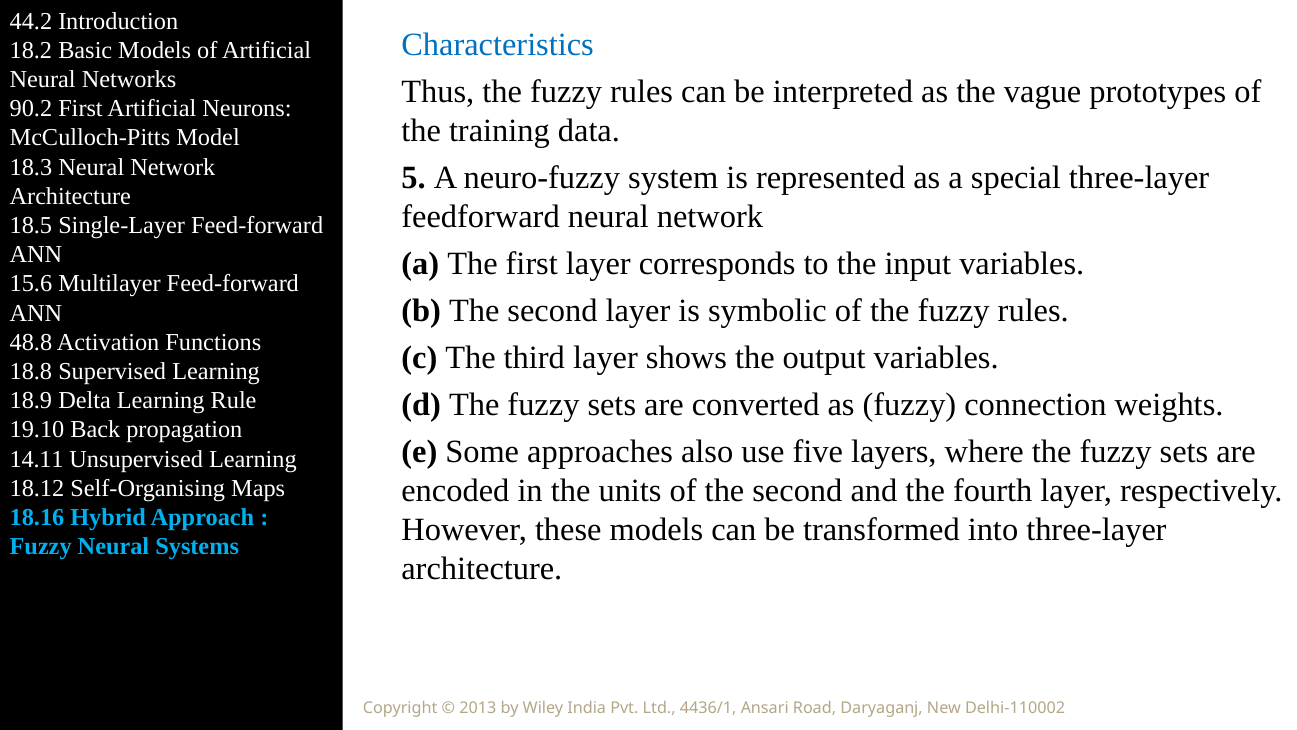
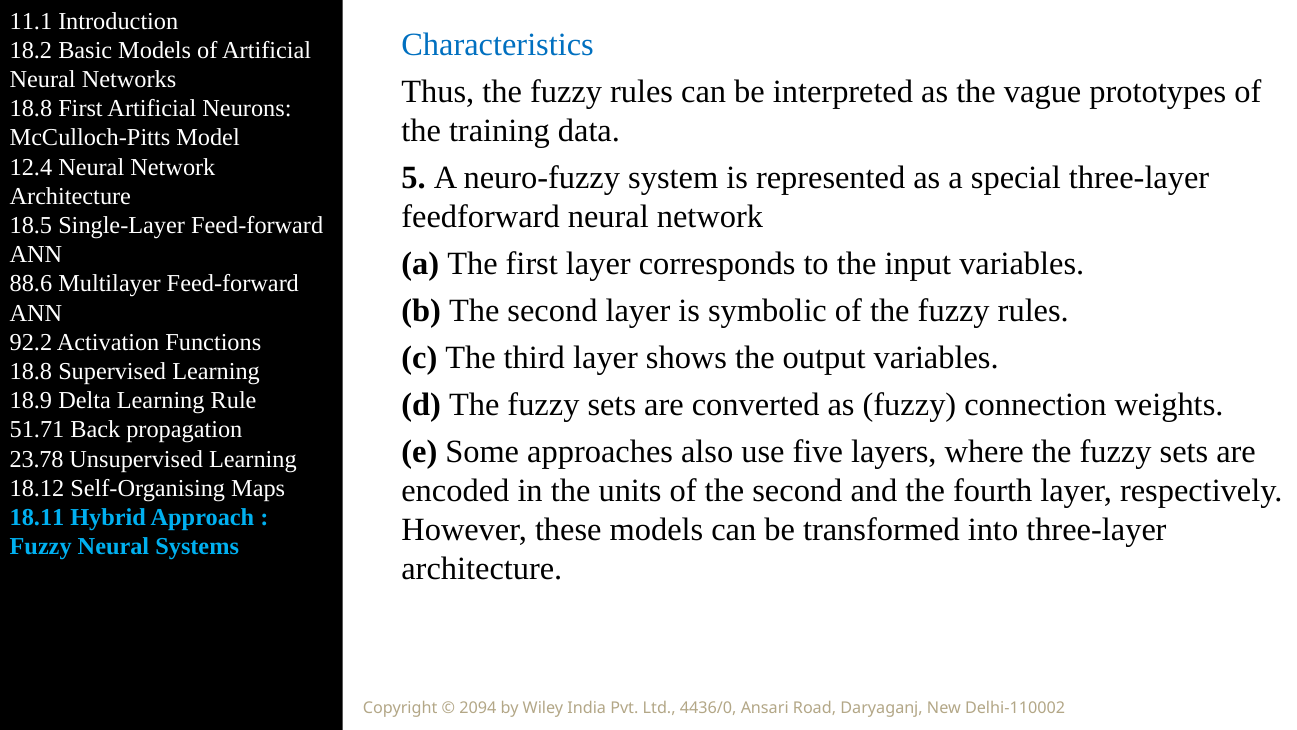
44.2: 44.2 -> 11.1 (31, 21)
90.2: 90.2 -> 18.8 (31, 109)
18.3: 18.3 -> 12.4 (31, 167)
15.6: 15.6 -> 88.6 (31, 284)
48.8: 48.8 -> 92.2 (31, 342)
19.10: 19.10 -> 51.71 (37, 430)
14.11: 14.11 -> 23.78 (37, 459)
18.16: 18.16 -> 18.11 (37, 517)
2013: 2013 -> 2094 (478, 708)
4436/1: 4436/1 -> 4436/0 (708, 708)
